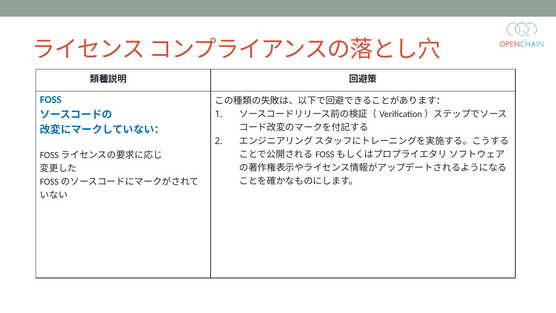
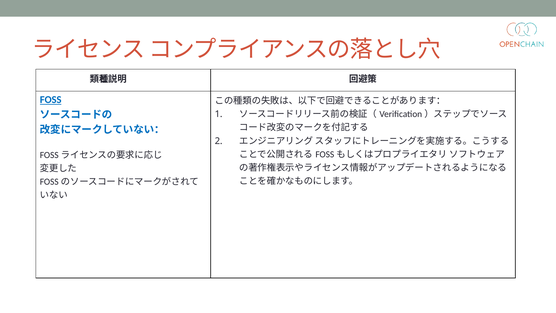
FOSS underline: none -> present (51, 100)
